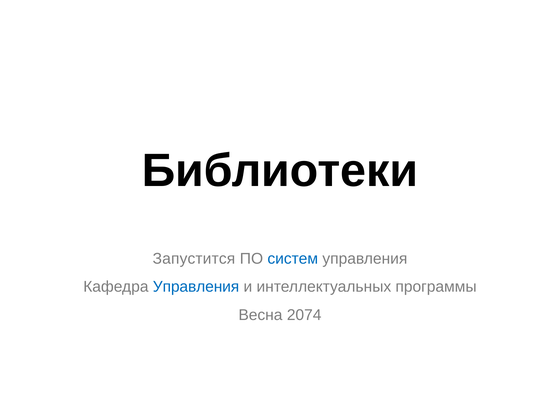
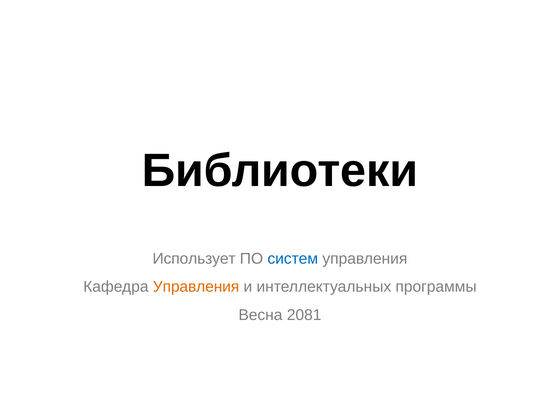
Запустится: Запустится -> Использует (194, 259)
Управления colour: blue -> orange (196, 287)
2074: 2074 -> 2081 (304, 315)
